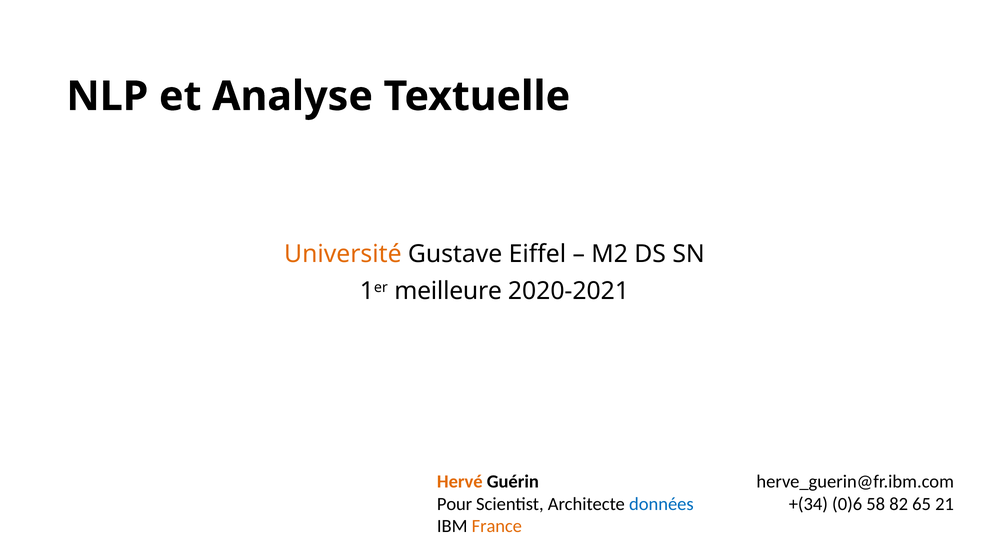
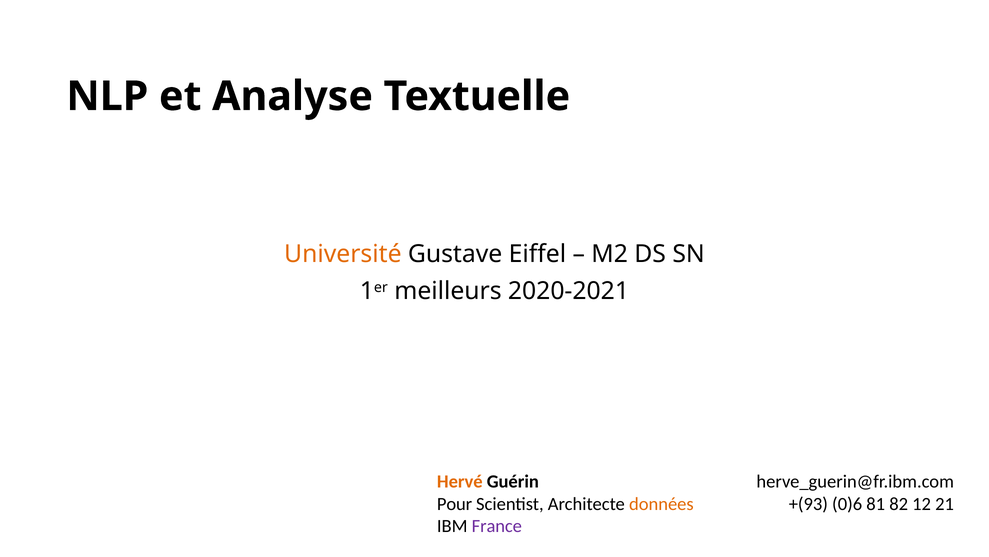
meilleure: meilleure -> meilleurs (448, 291)
données colour: blue -> orange (661, 503)
+(34: +(34 -> +(93 (808, 503)
58: 58 -> 81 (876, 503)
65: 65 -> 12 (922, 503)
France colour: orange -> purple (497, 526)
